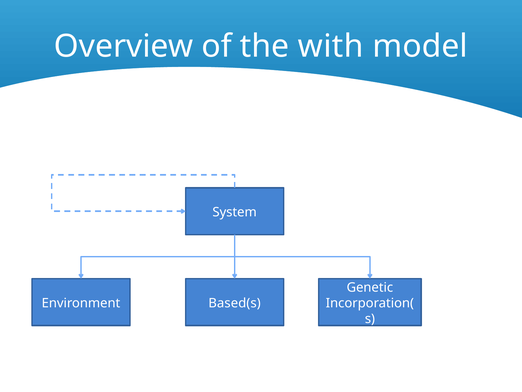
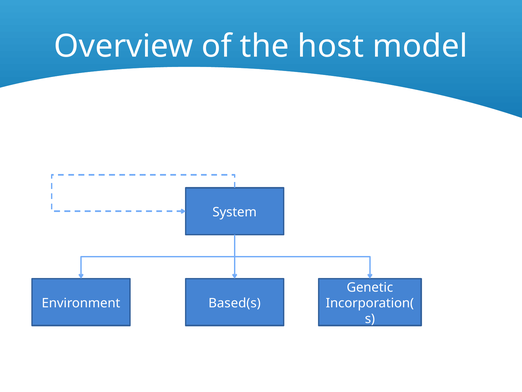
with: with -> host (331, 46)
